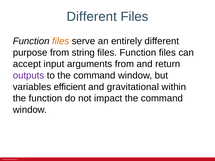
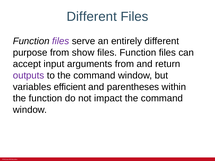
files colour: orange -> purple (61, 41)
string: string -> show (83, 53)
gravitational: gravitational -> parentheses (133, 87)
